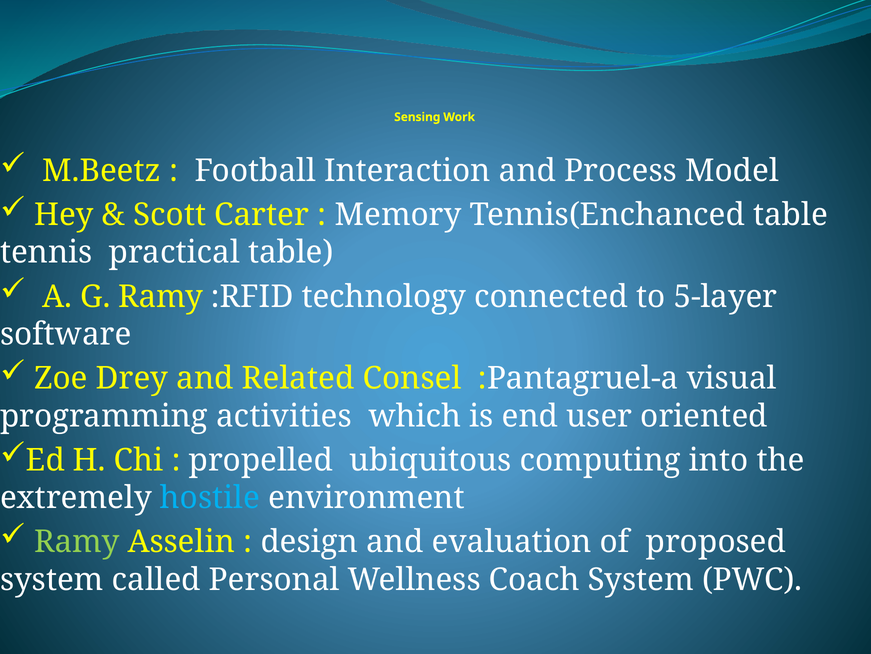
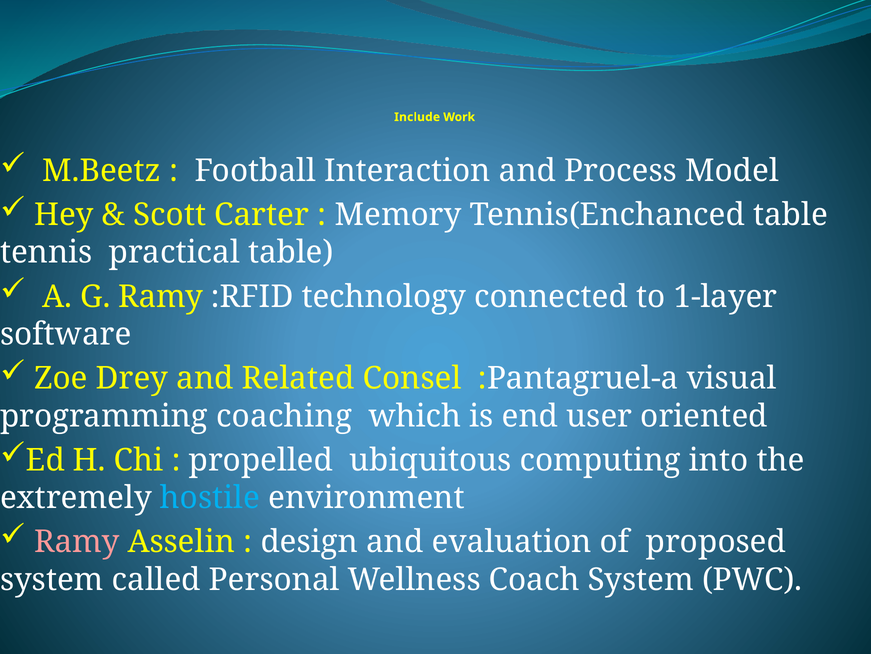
Sensing: Sensing -> Include (417, 117)
5-layer: 5-layer -> 1-layer (725, 296)
activities: activities -> coaching (284, 416)
Ramy colour: light green -> pink (77, 541)
